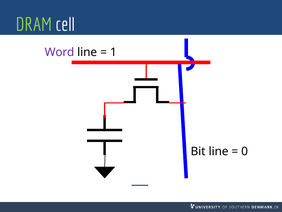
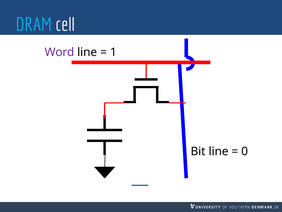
DRAM colour: light green -> light blue (34, 25)
